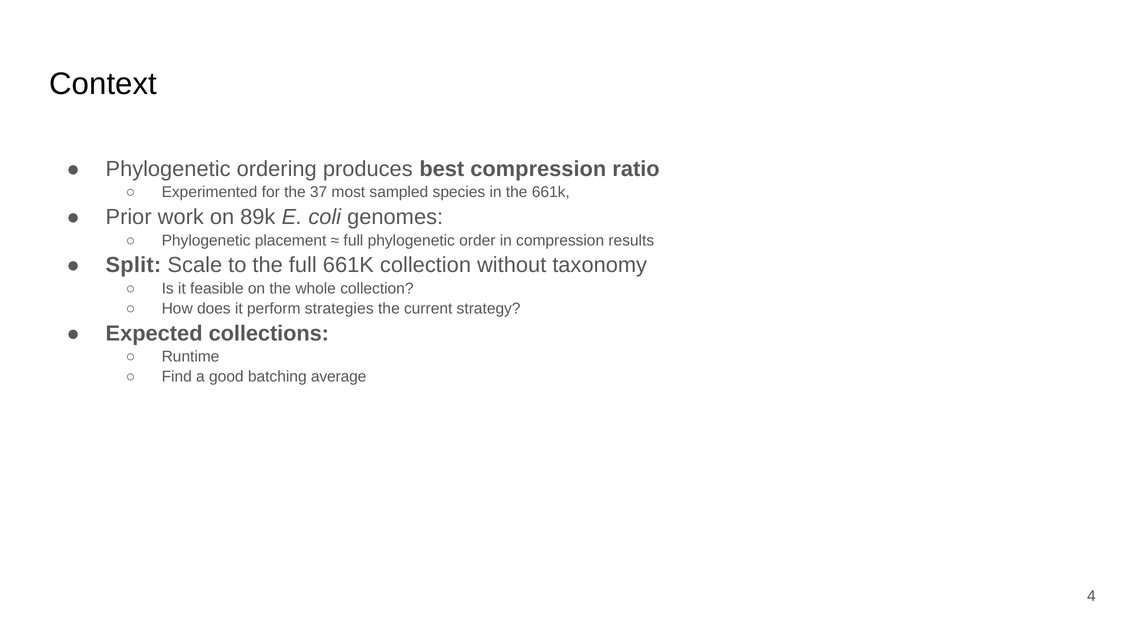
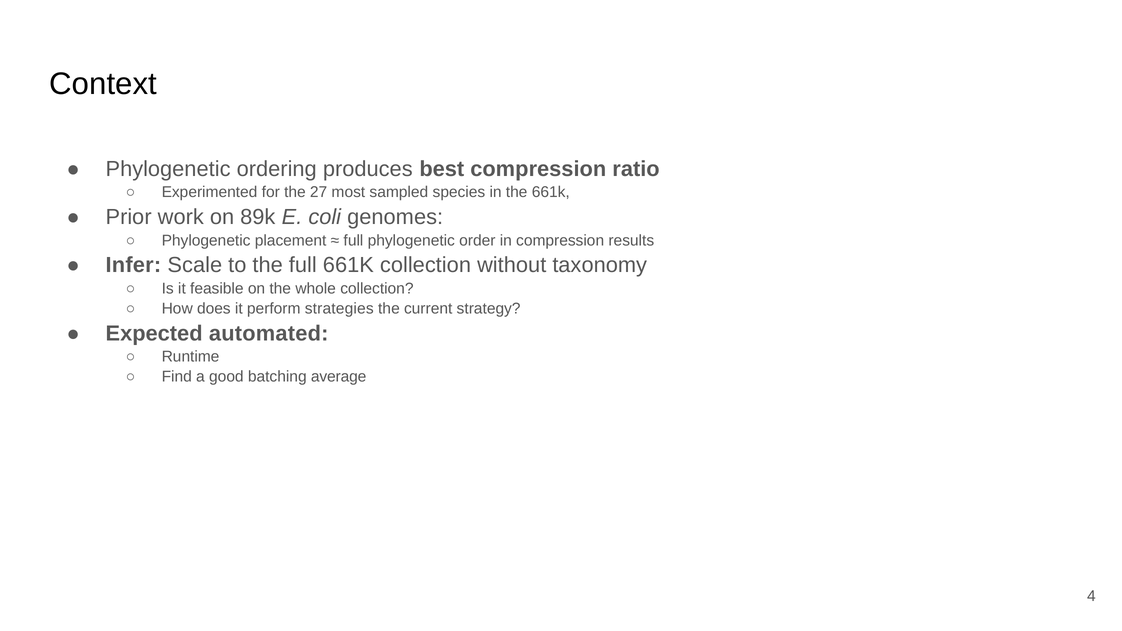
37: 37 -> 27 (319, 192)
Split: Split -> Infer (133, 265)
collections: collections -> automated (269, 334)
